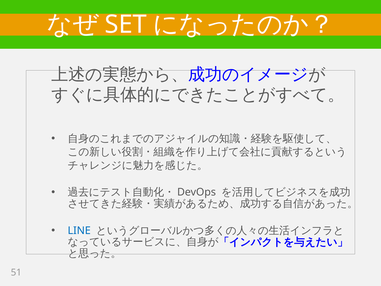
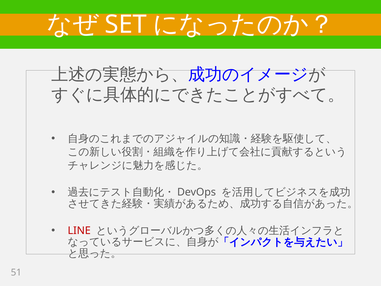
LINE colour: blue -> red (79, 230)
